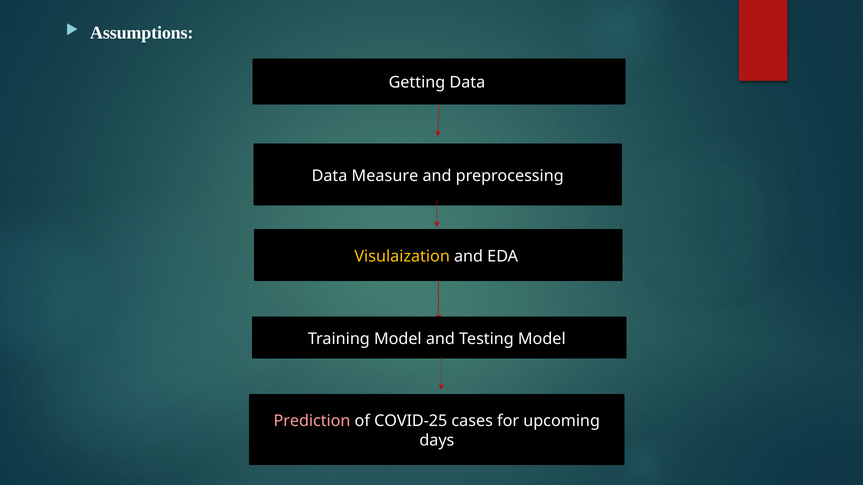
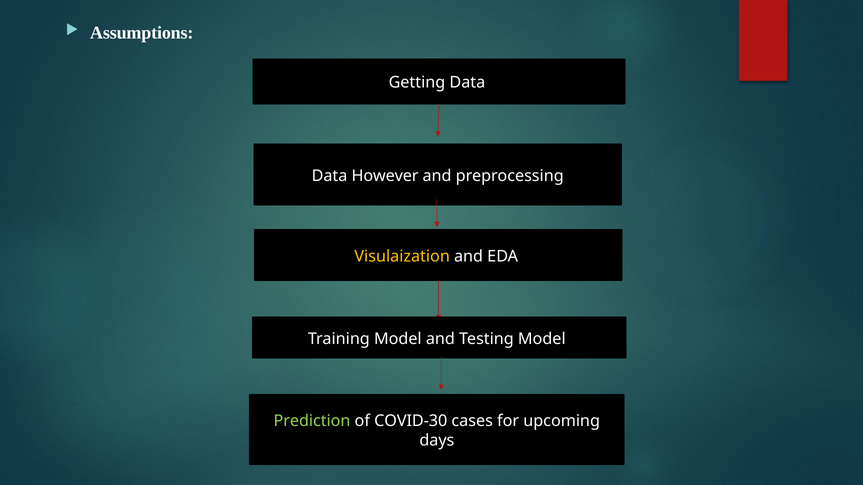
Measure: Measure -> However (385, 176)
Prediction colour: pink -> light green (312, 421)
COVID-25: COVID-25 -> COVID-30 (411, 421)
